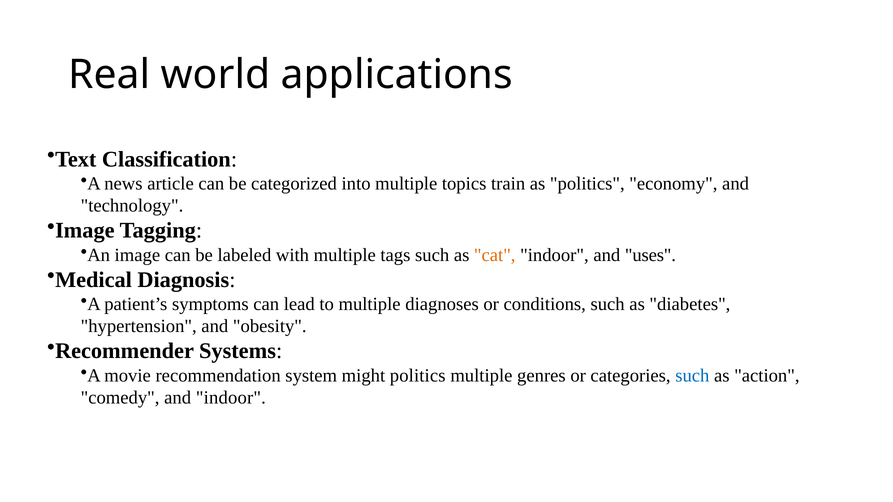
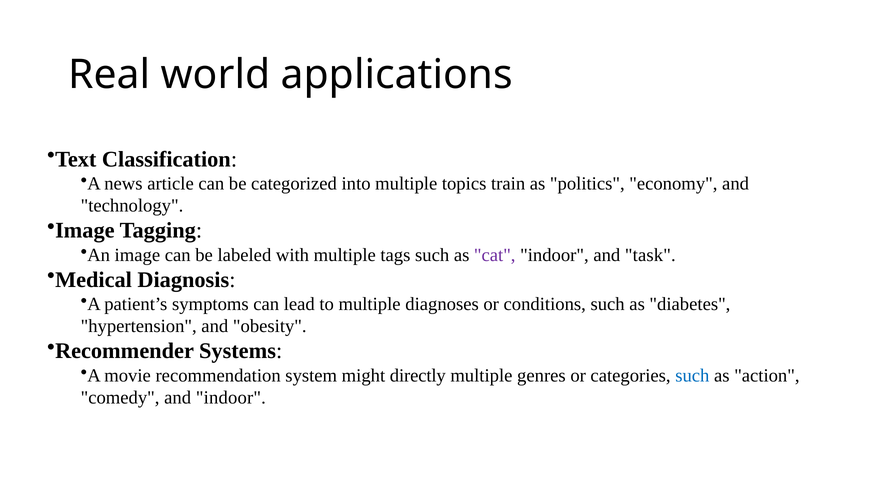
cat colour: orange -> purple (495, 255)
uses: uses -> task (650, 255)
might politics: politics -> directly (418, 376)
